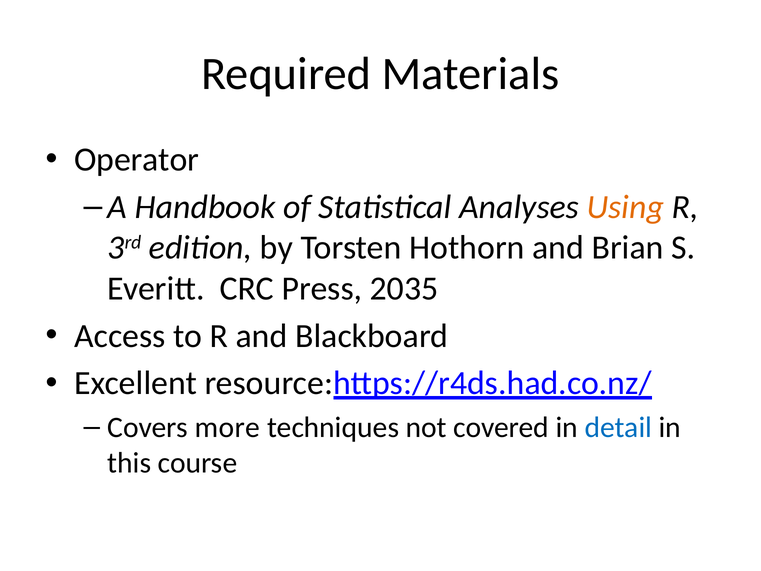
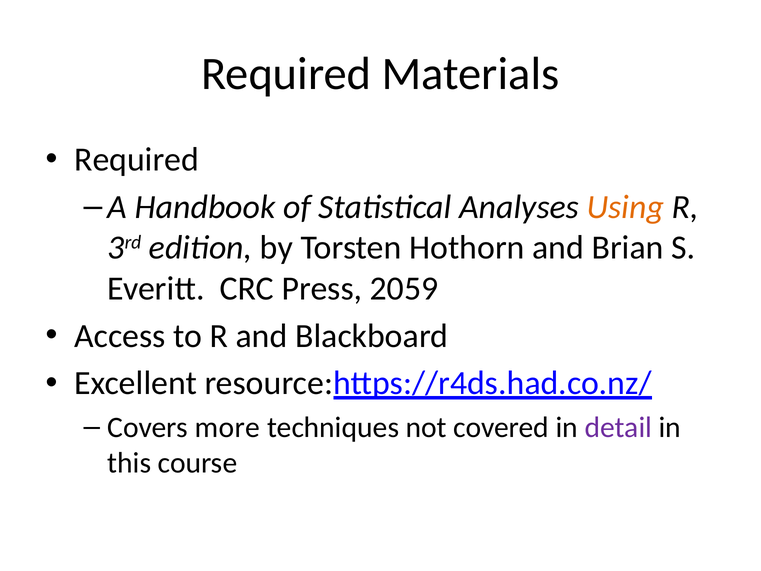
Operator: Operator -> Required (137, 160)
2035: 2035 -> 2059 (404, 288)
detail colour: blue -> purple (618, 427)
